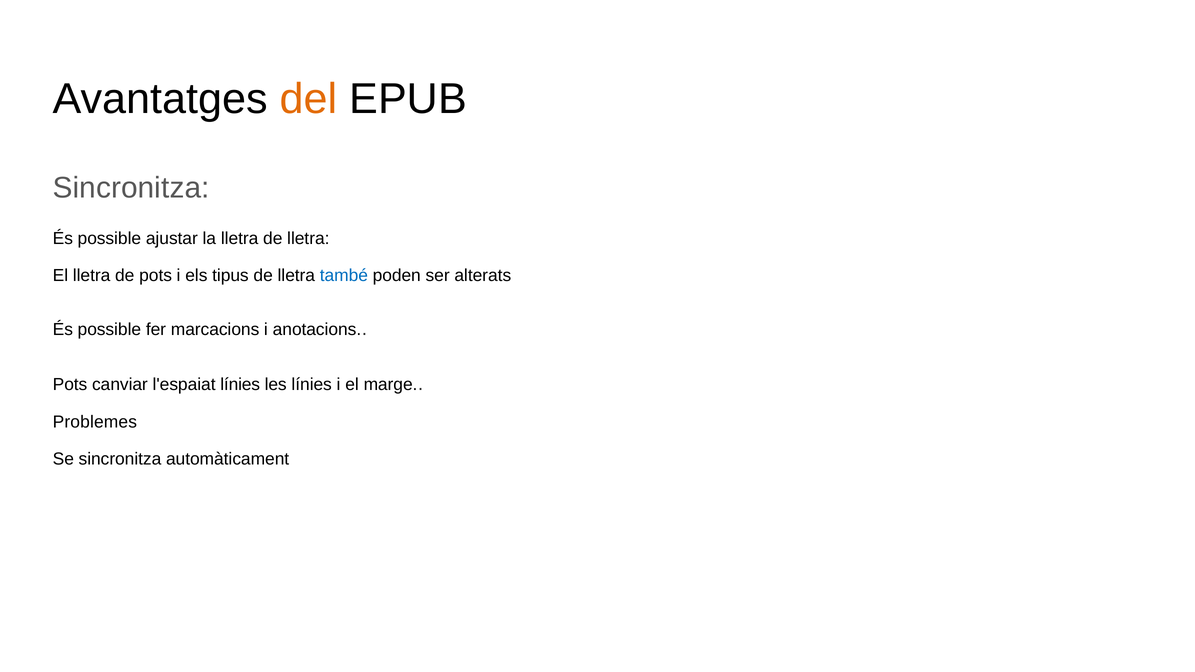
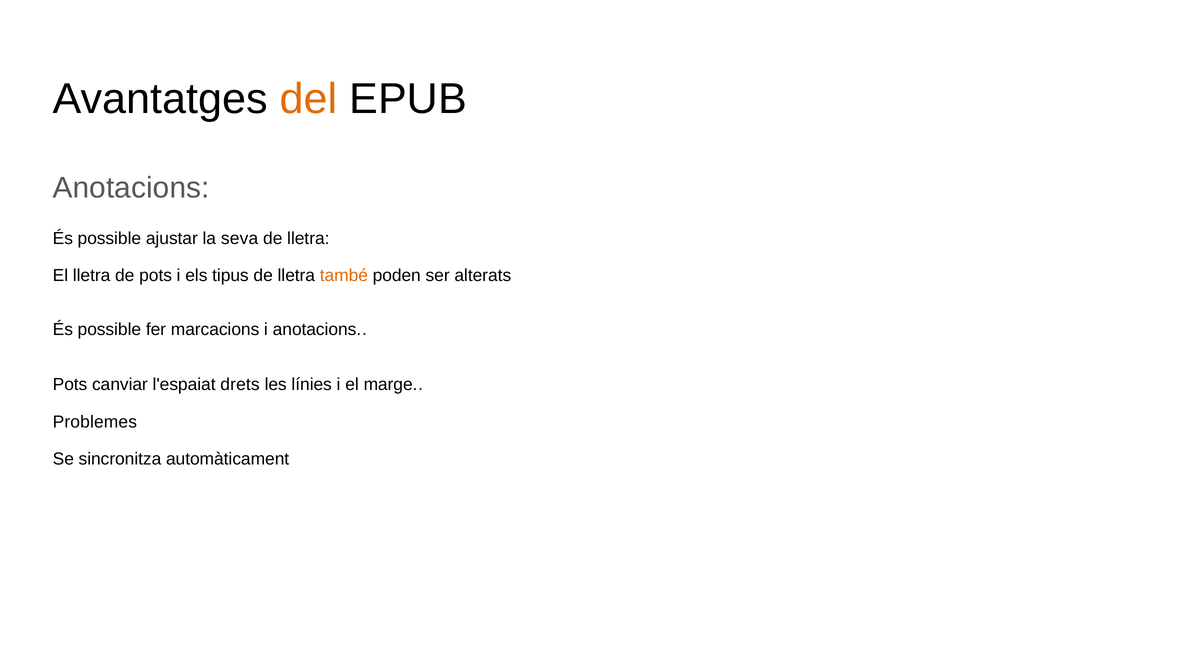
Sincronitza: Sincronitza -> Anotacions (131, 188)
la lletra: lletra -> seva (240, 238)
també colour: blue -> orange (344, 276)
l'espaiat línies: línies -> drets (240, 385)
